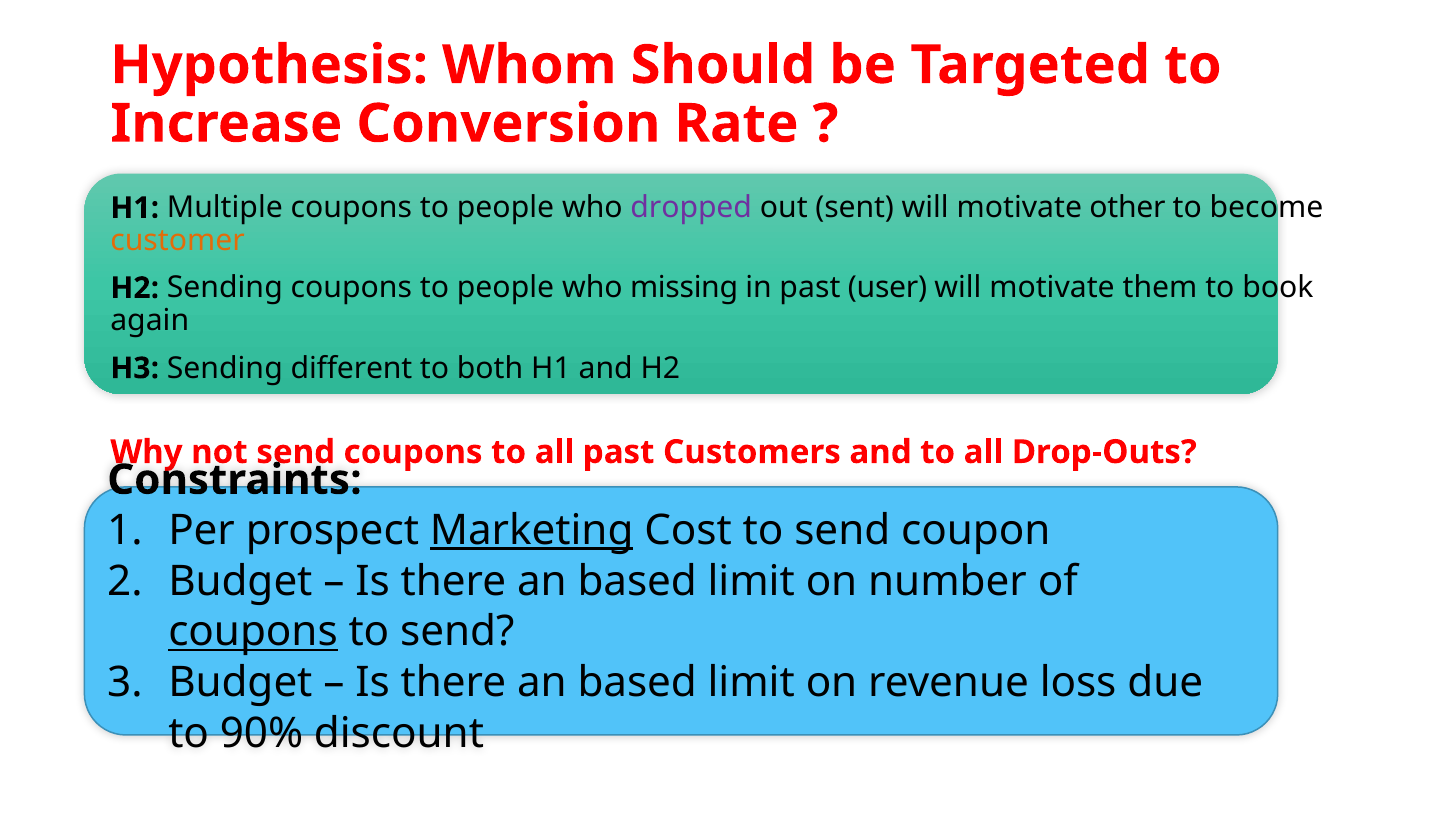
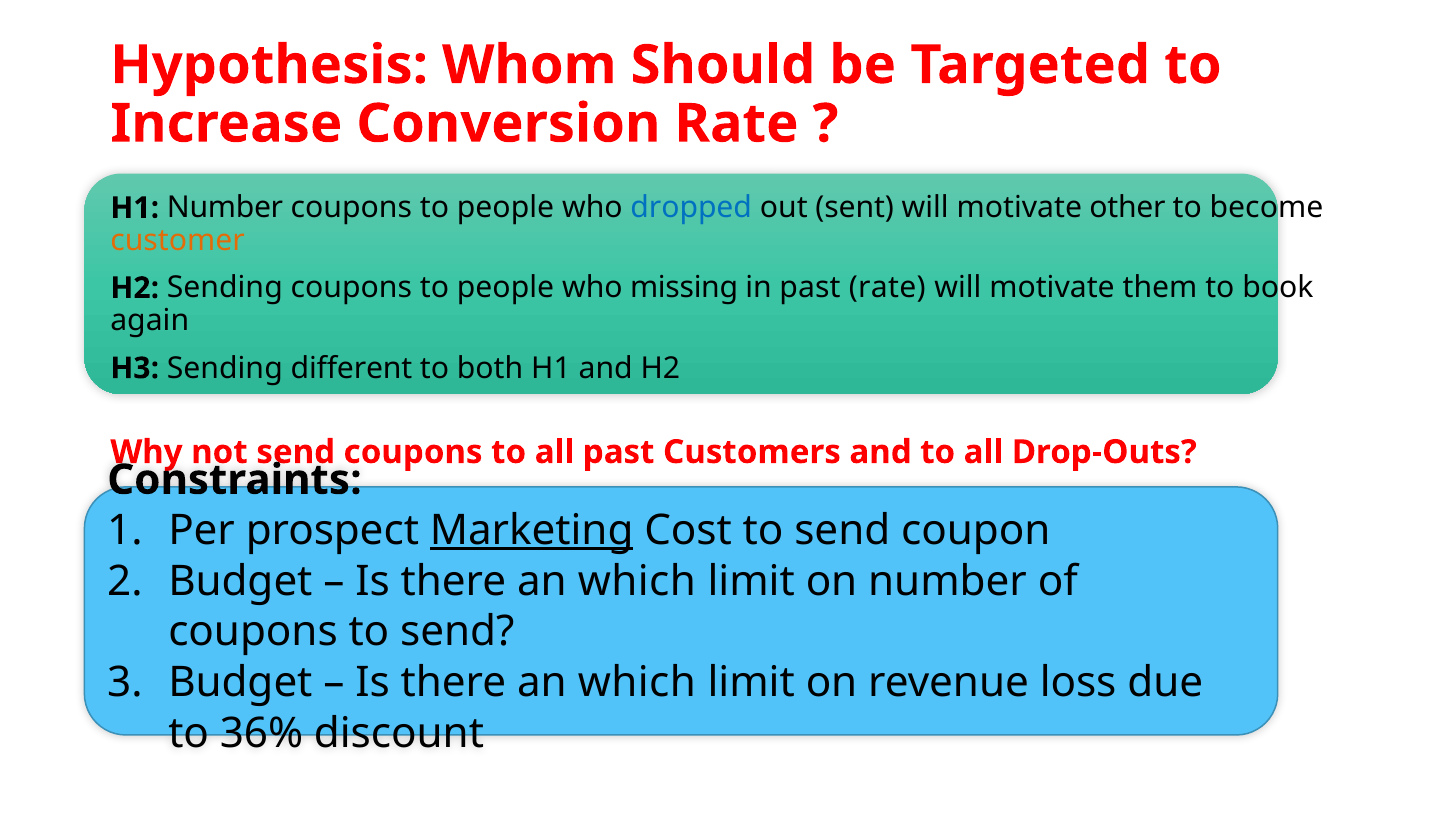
H1 Multiple: Multiple -> Number (225, 208)
dropped colour: purple -> blue (691, 208)
past user: user -> rate (887, 288)
based: based -> which (637, 581)
coupons underline: present -> none (253, 632)
based: based -> which (637, 683)
90%: 90% -> 36% (261, 733)
